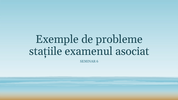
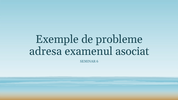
stațiile: stațiile -> adresa (46, 51)
